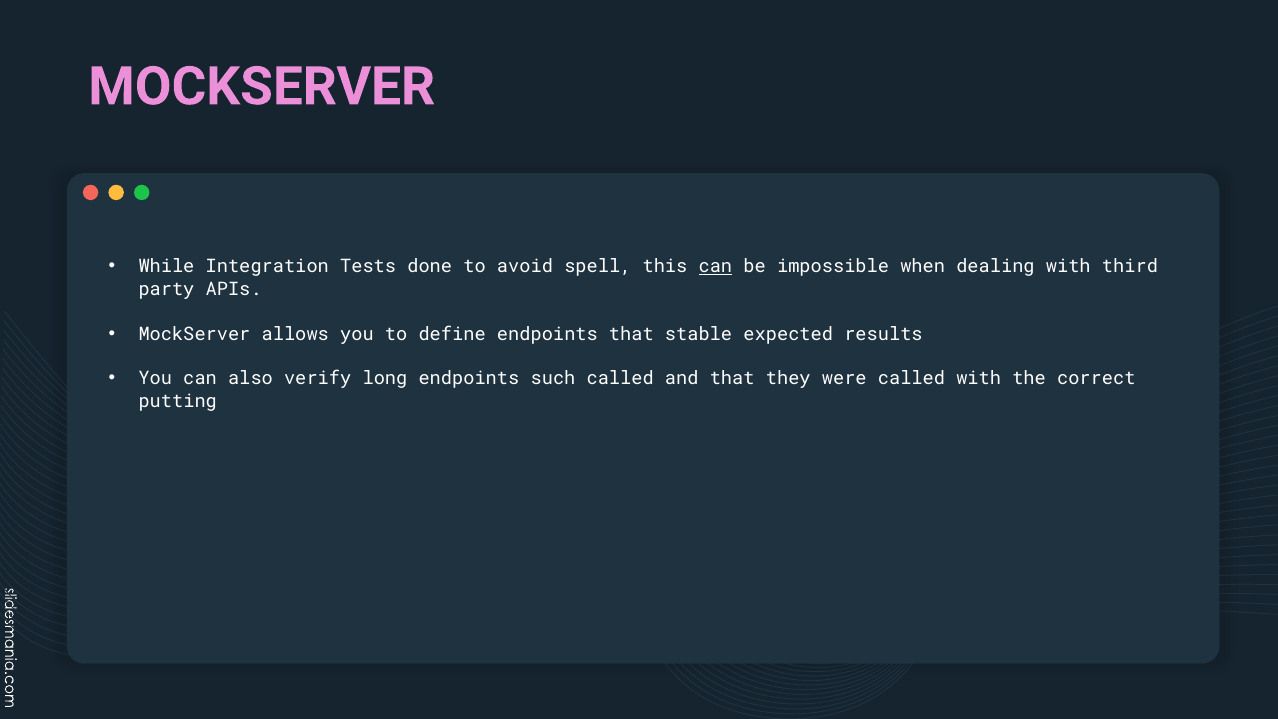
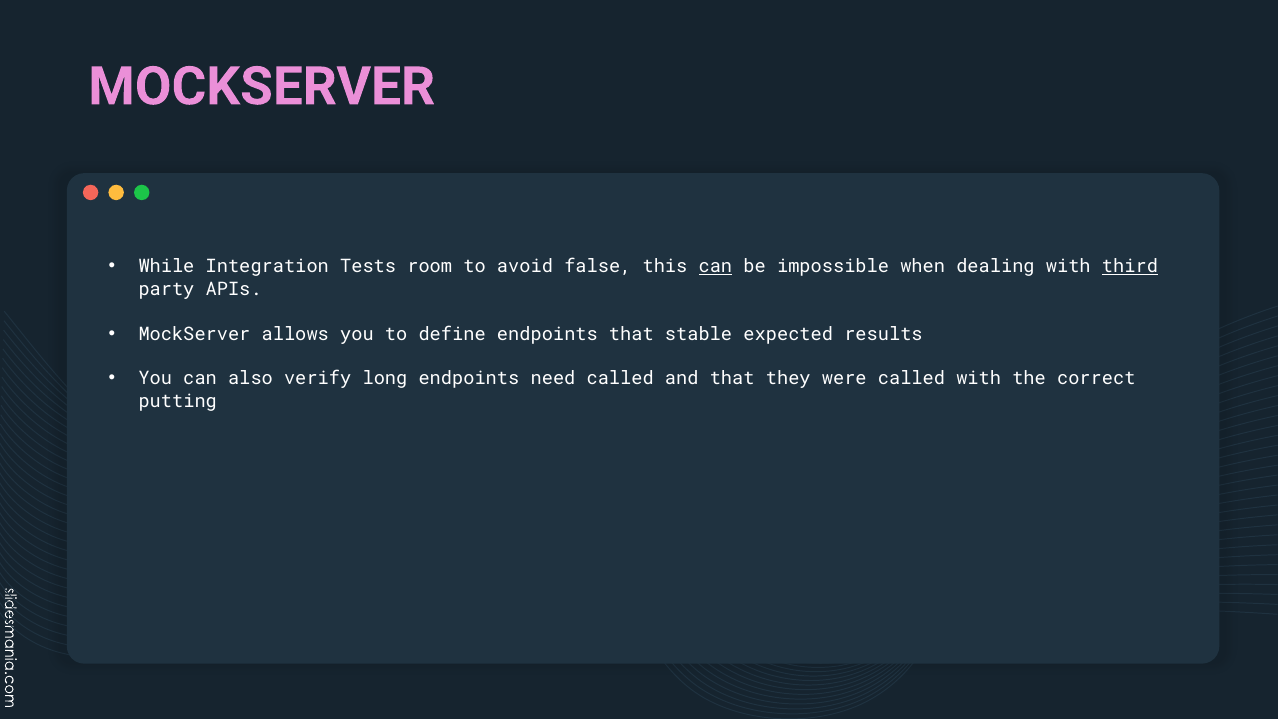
done: done -> room (430, 267)
spell: spell -> false (598, 267)
third underline: none -> present (1130, 267)
such: such -> need (553, 379)
